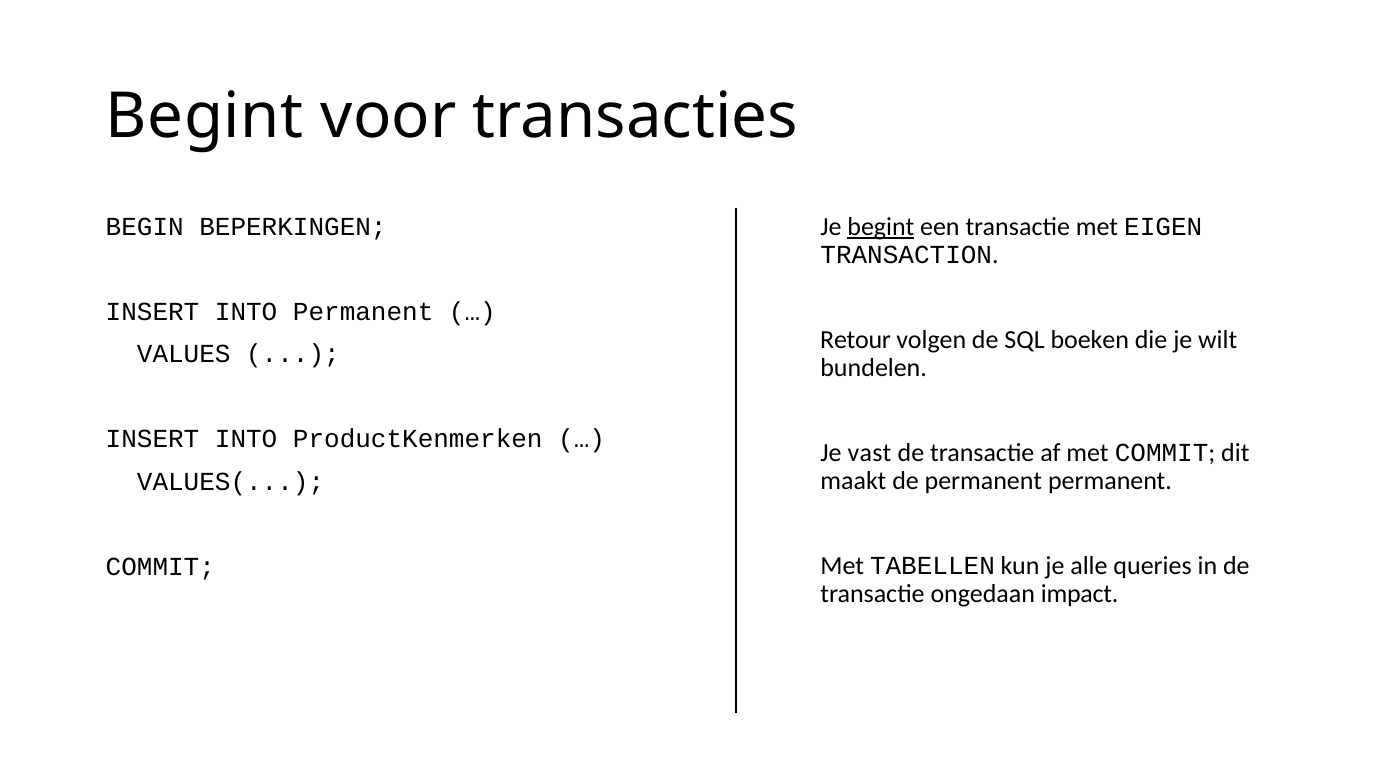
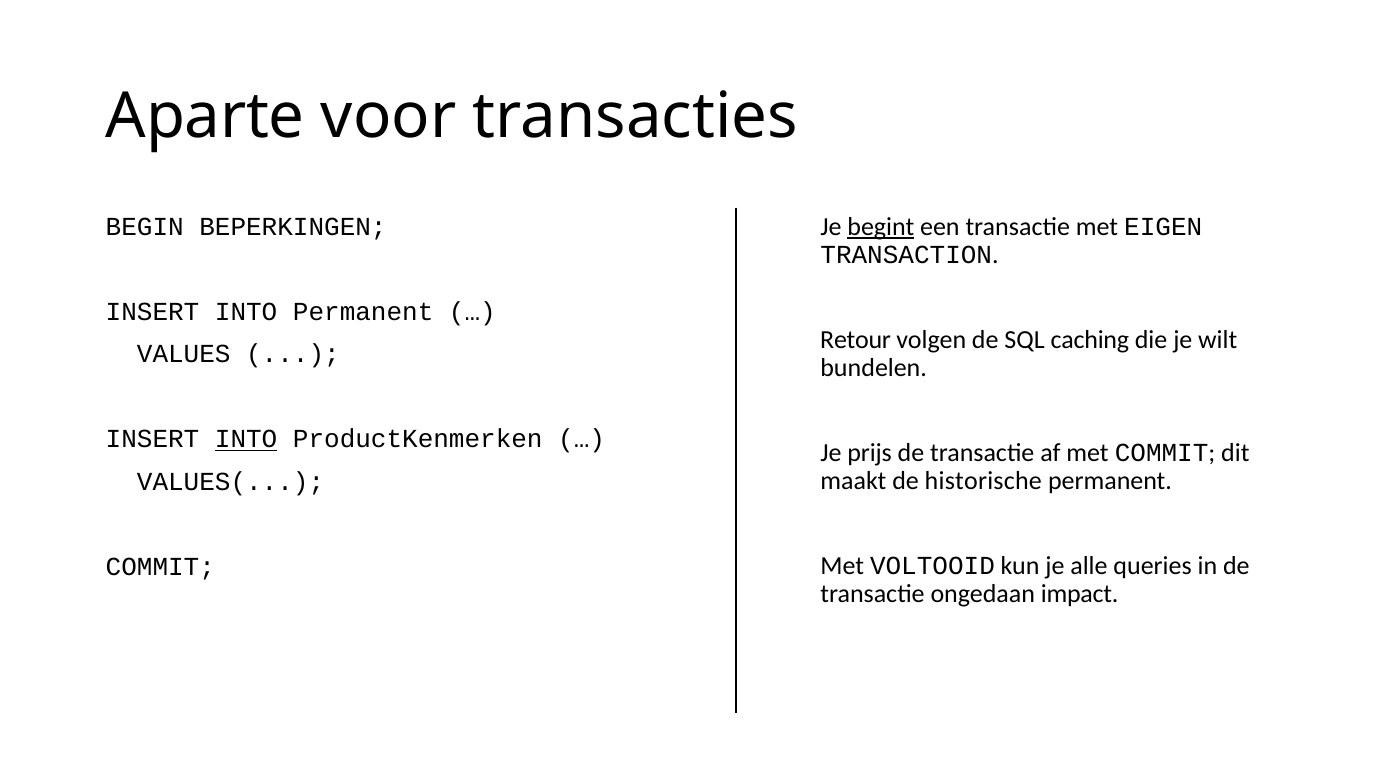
Begint: Begint -> Aparte (205, 117)
boeken: boeken -> caching (1090, 340)
INTO underline: none -> present (246, 439)
vast: vast -> prijs (870, 453)
de permanent: permanent -> historische (983, 481)
TABELLEN: TABELLEN -> VOLTOOID (932, 566)
